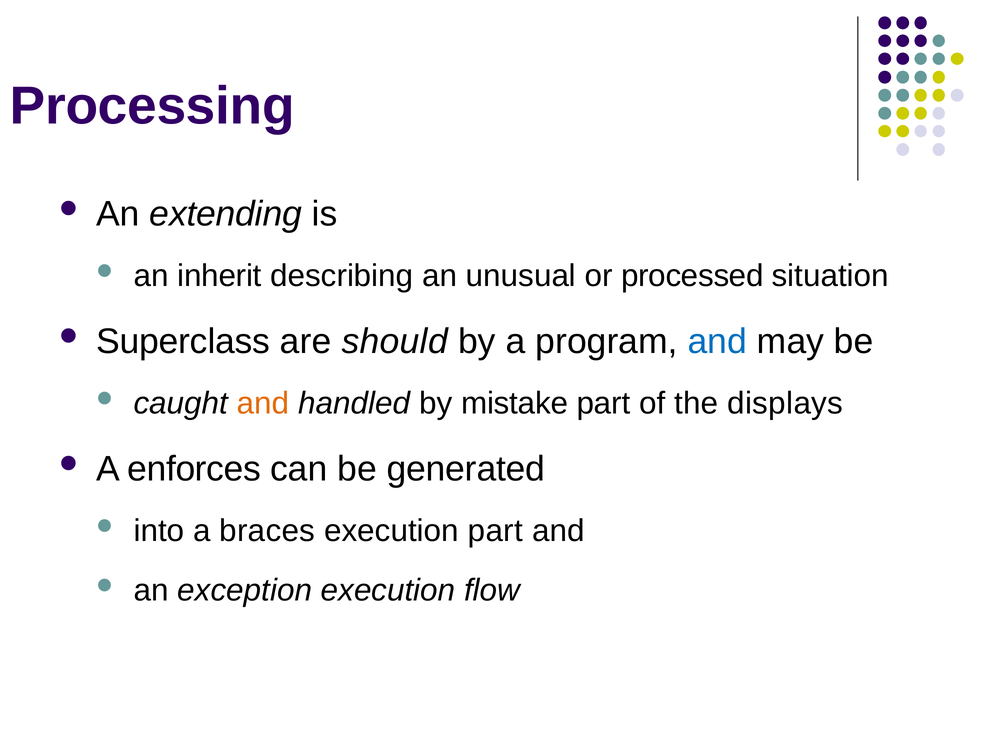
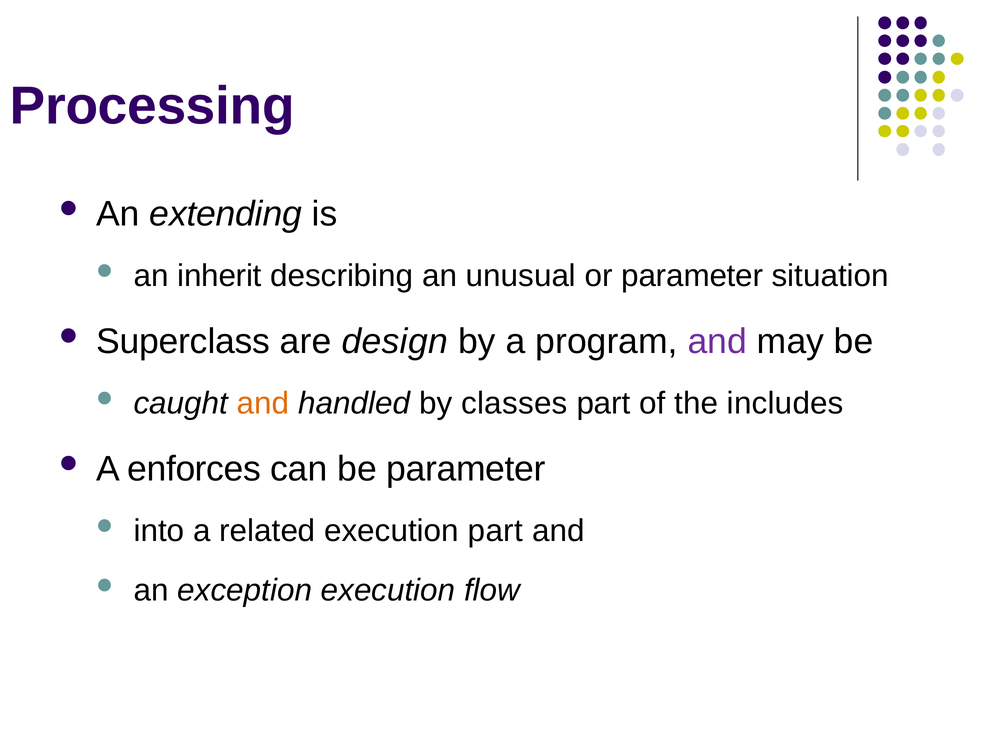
or processed: processed -> parameter (692, 276)
should: should -> design (395, 341)
and colour: blue -> purple (717, 341)
mistake: mistake -> classes (514, 403)
displays: displays -> includes (785, 403)
be generated: generated -> parameter (466, 469)
braces: braces -> related (267, 531)
